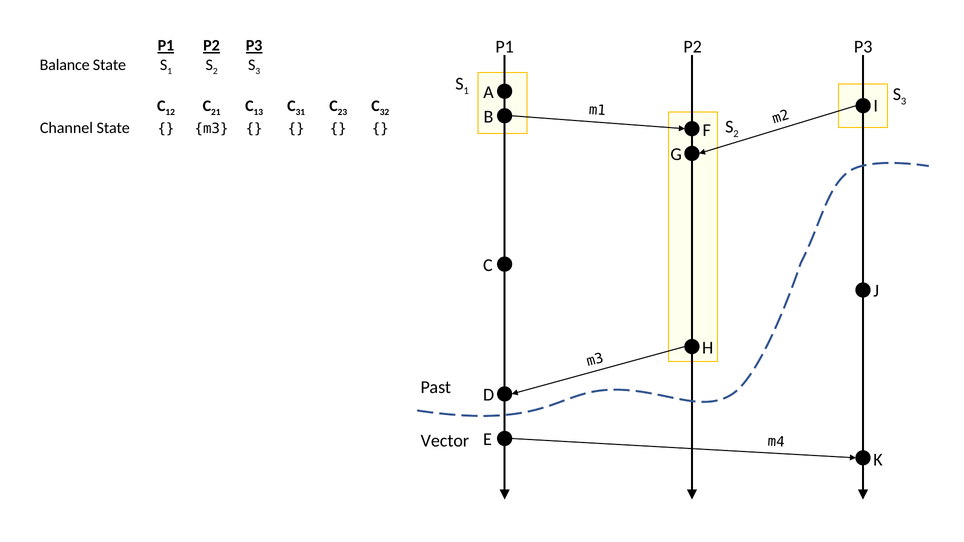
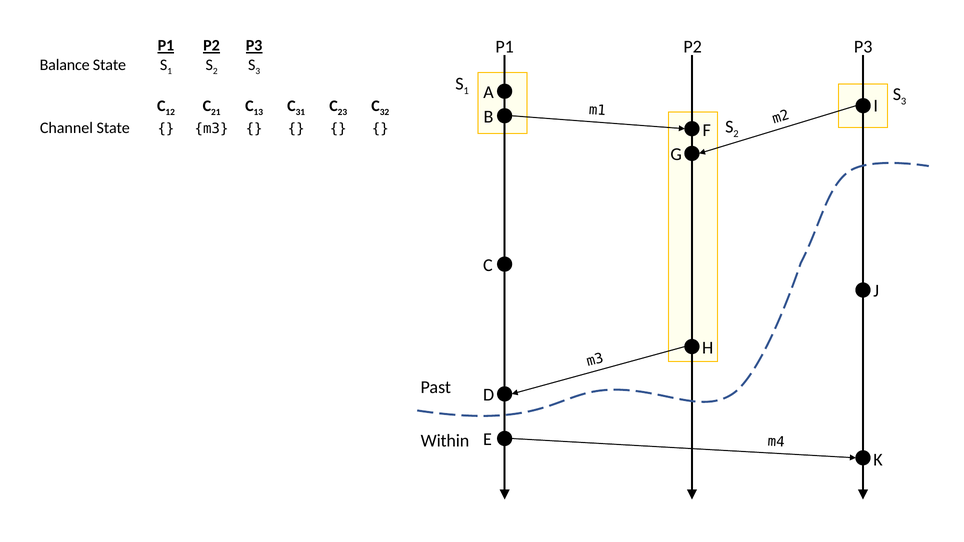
Vector: Vector -> Within (445, 441)
